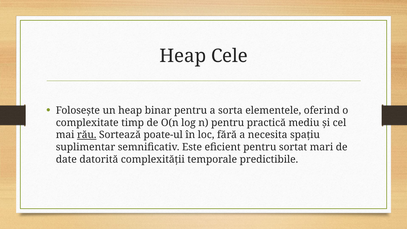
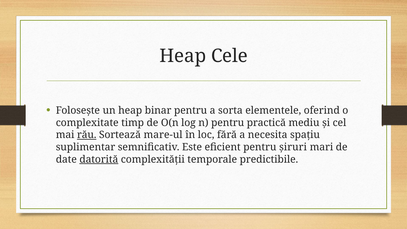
poate-ul: poate-ul -> mare-ul (163, 135)
sortat: sortat -> șiruri (293, 147)
datorită underline: none -> present (99, 159)
